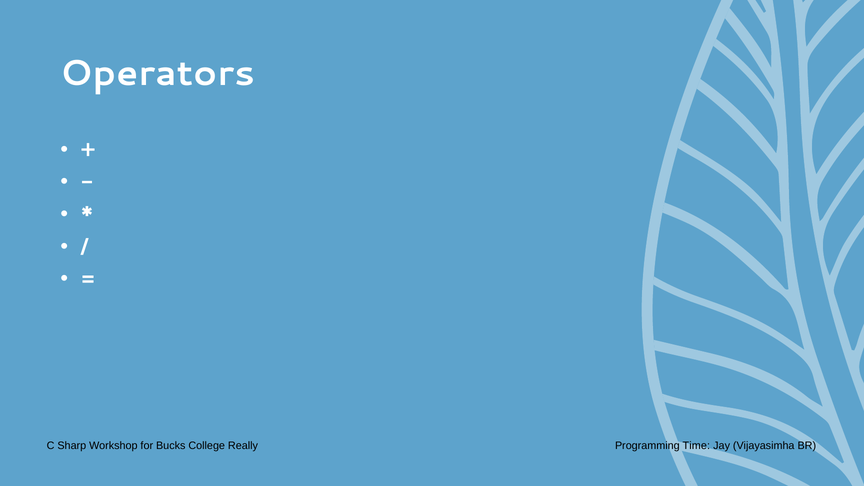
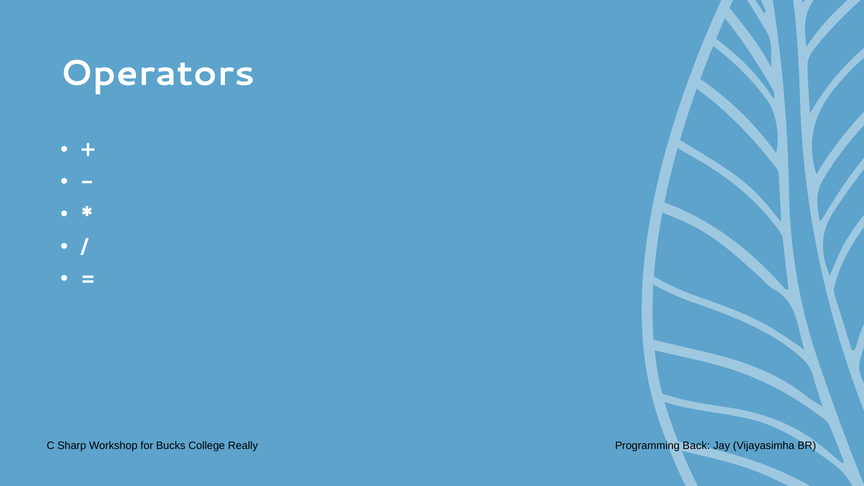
Time: Time -> Back (696, 446)
